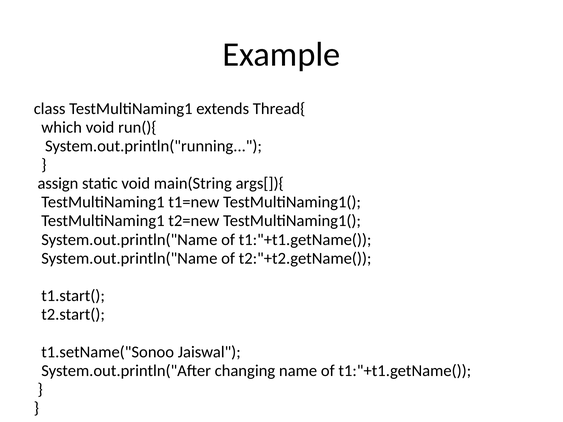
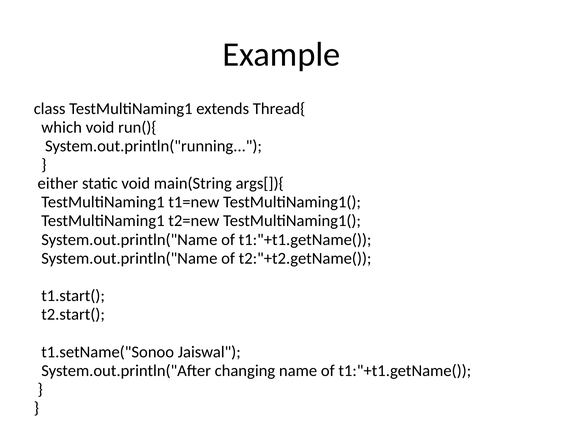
assign: assign -> either (58, 184)
